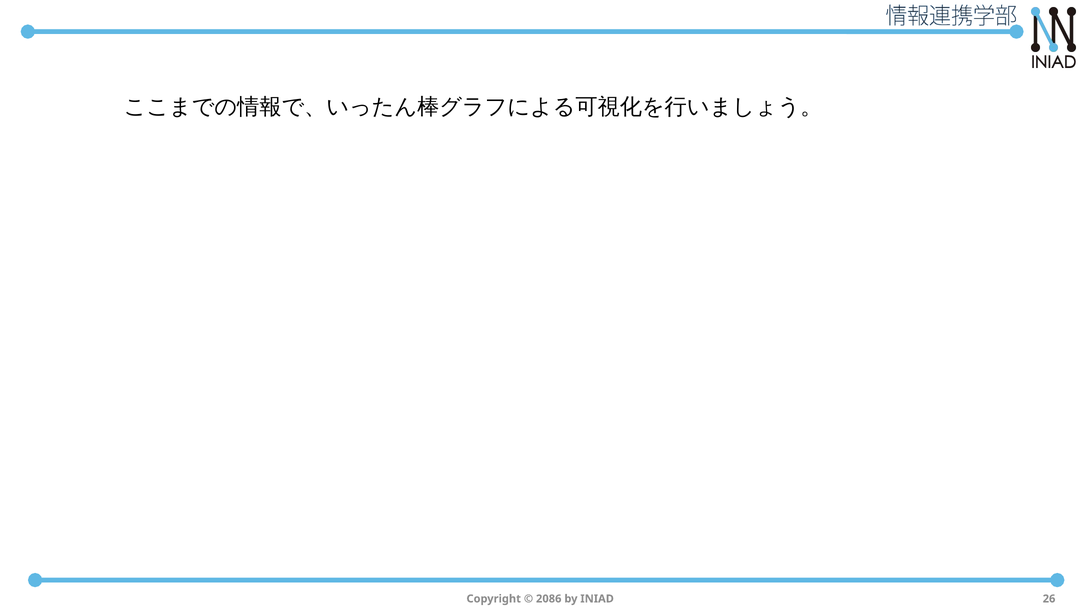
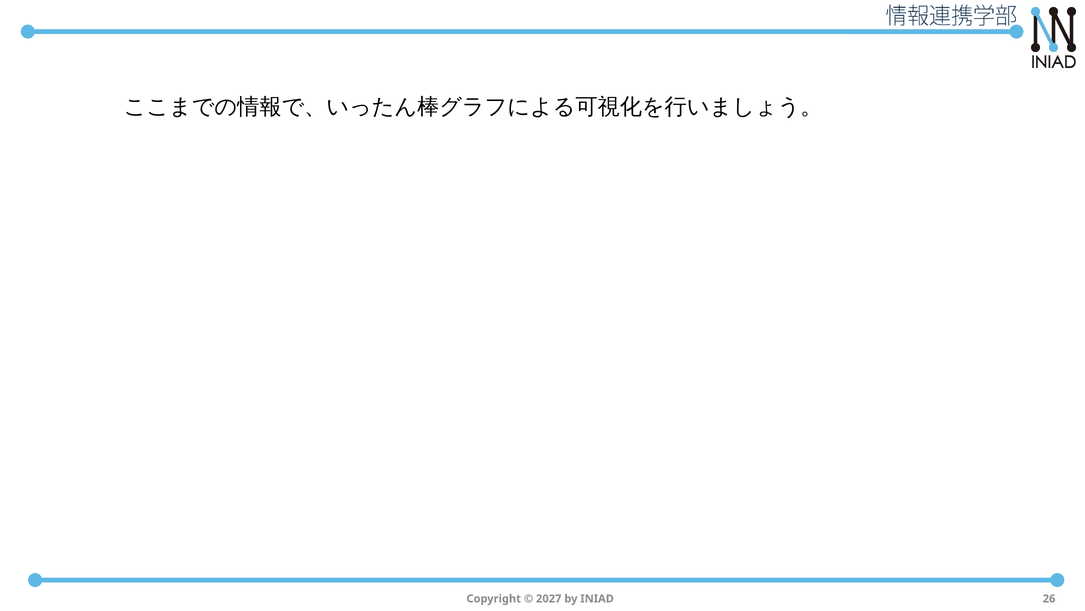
2086: 2086 -> 2027 (549, 598)
